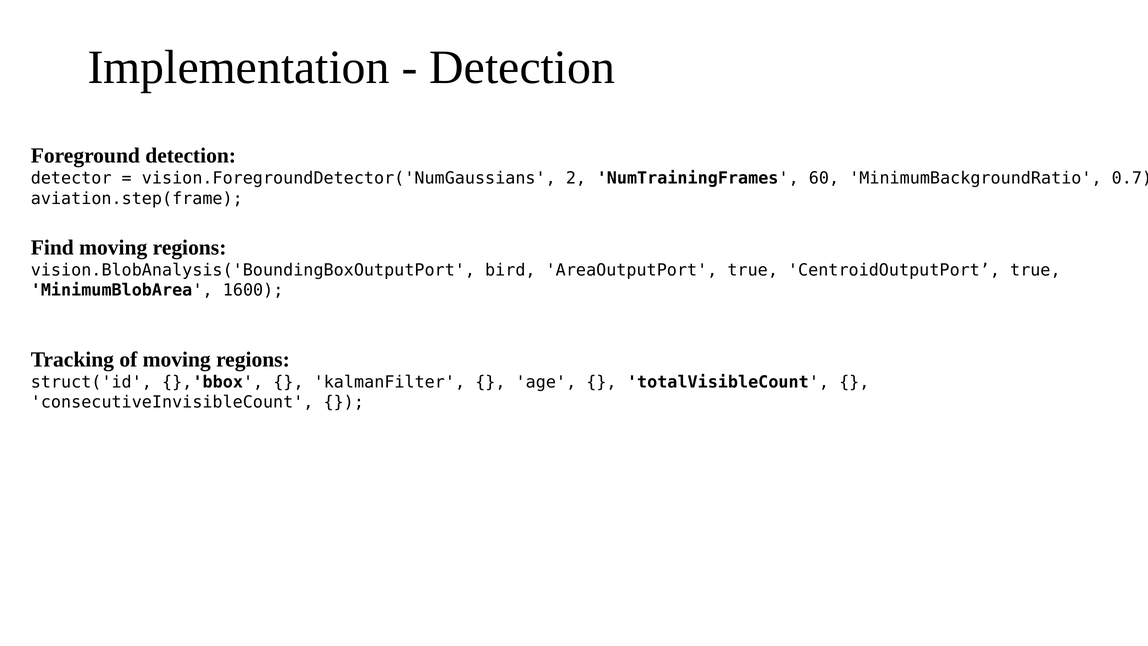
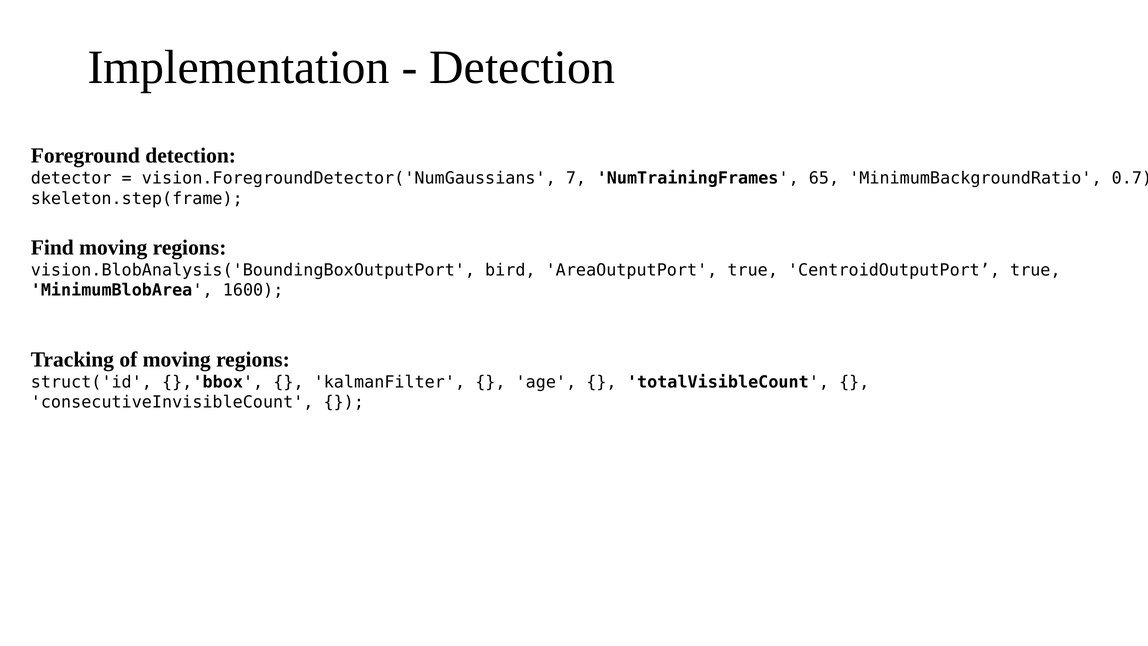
2: 2 -> 7 (576, 178)
60: 60 -> 65 (824, 178)
aviation.step(frame: aviation.step(frame -> skeleton.step(frame (137, 198)
